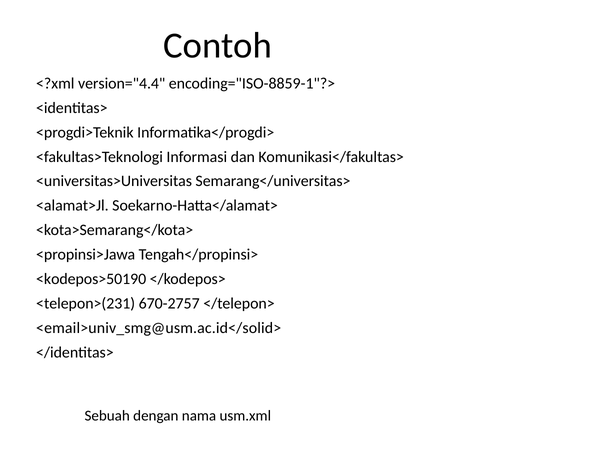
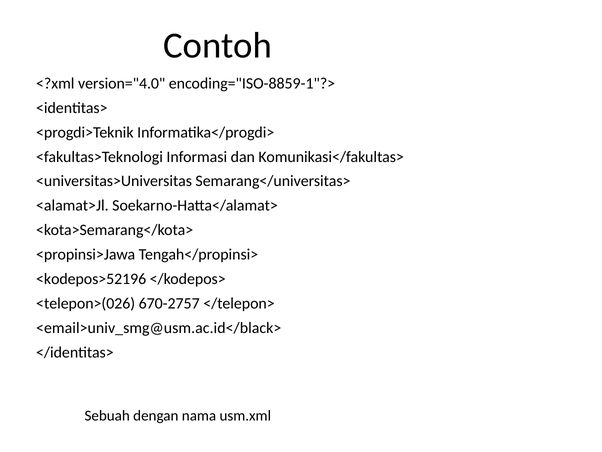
version="4.4: version="4.4 -> version="4.0 (122, 83)
<kodepos>50190: <kodepos>50190 -> <kodepos>52196 (91, 279)
<telepon>(231: <telepon>(231 -> <telepon>(026 (86, 303)
<email>univ_smg@usm.ac.id</solid>: <email>univ_smg@usm.ac.id</solid> -> <email>univ_smg@usm.ac.id</black> (159, 328)
